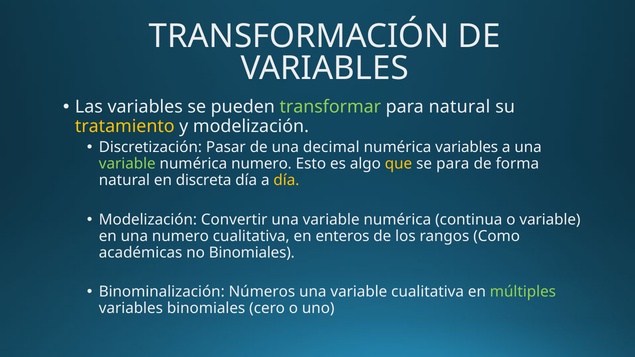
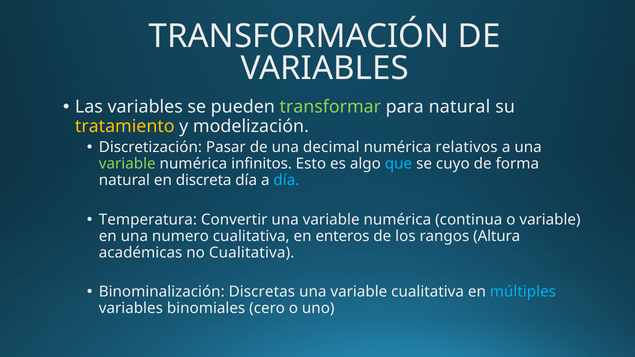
numérica variables: variables -> relativos (467, 148)
numérica numero: numero -> infinitos (262, 164)
que colour: yellow -> light blue (399, 164)
se para: para -> cuyo (453, 164)
día colour: yellow -> light blue (286, 180)
Modelización: Modelización -> Temperatura (148, 220)
Como: Como -> Altura (497, 236)
no Binomiales: Binomiales -> Cualitativa (252, 253)
Números: Números -> Discretas (262, 292)
múltiples colour: light green -> light blue (523, 292)
